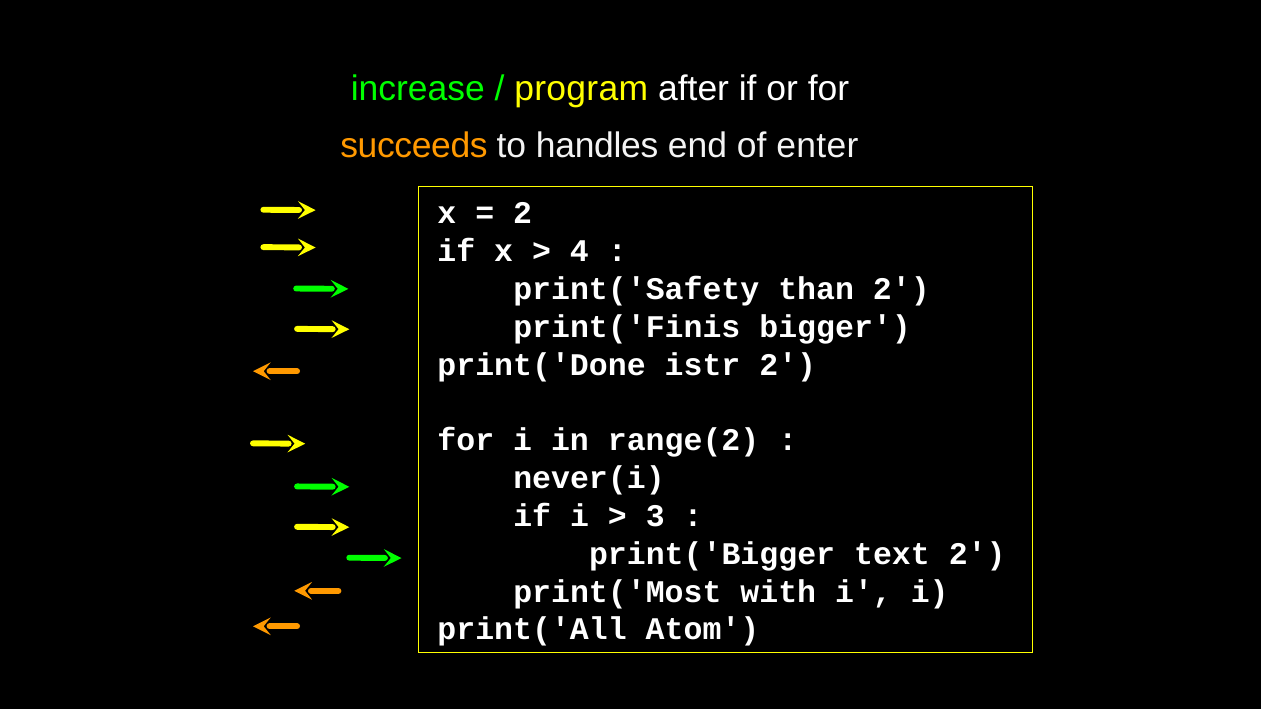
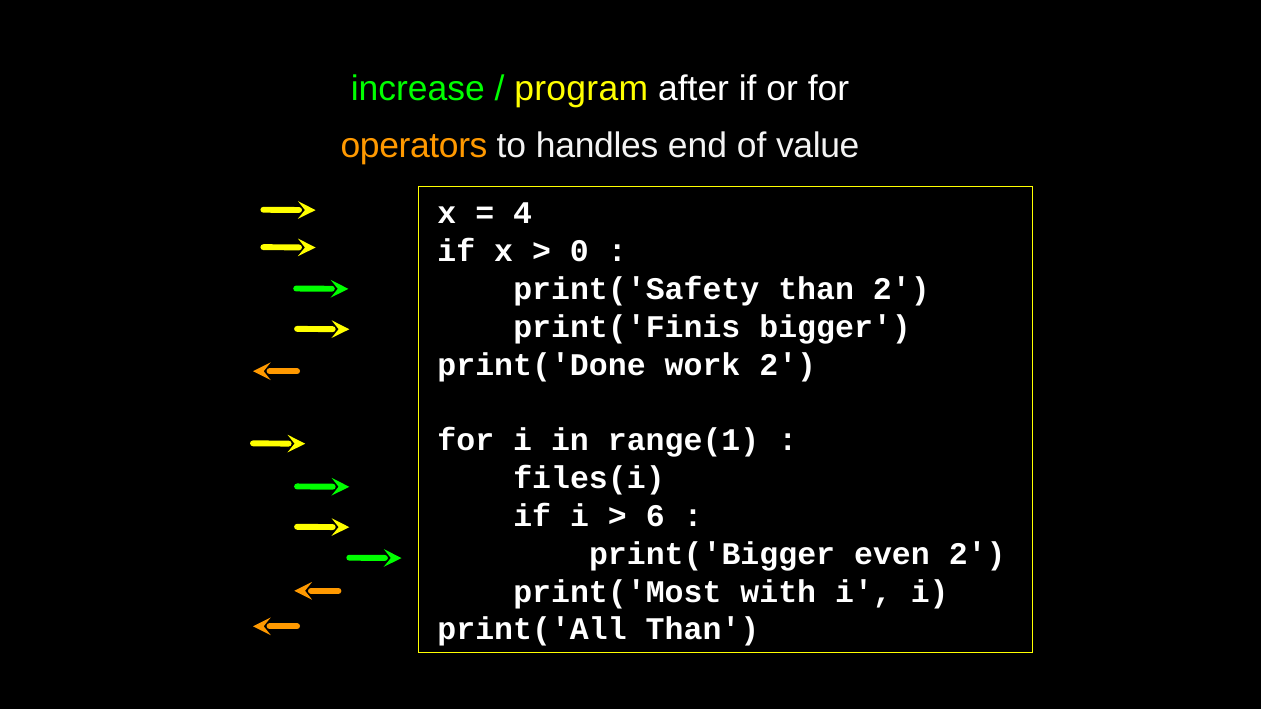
succeeds: succeeds -> operators (414, 146)
enter: enter -> value (818, 146)
2: 2 -> 4 (523, 214)
4: 4 -> 0 (579, 251)
istr: istr -> work (702, 365)
range(2: range(2 -> range(1 (684, 441)
never(i: never(i -> files(i (589, 478)
3: 3 -> 6 (655, 516)
text: text -> even (892, 554)
print('All Atom: Atom -> Than (702, 630)
